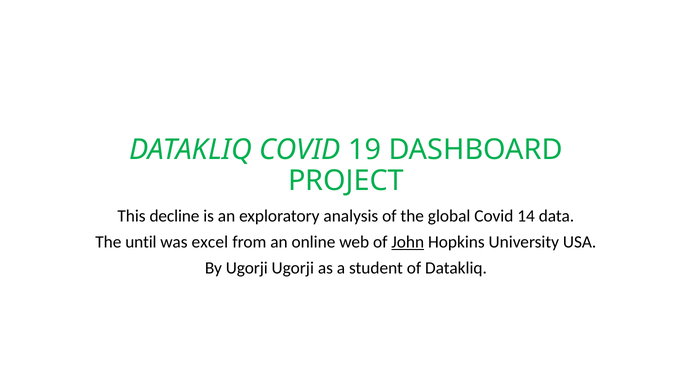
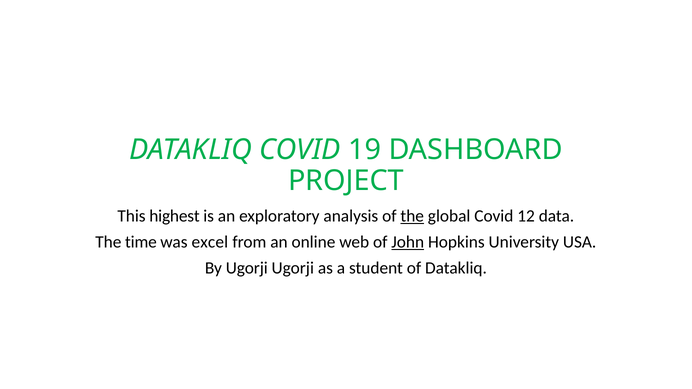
decline: decline -> highest (174, 216)
the underline: none -> present (412, 216)
14: 14 -> 12 (526, 216)
until: until -> time (141, 242)
